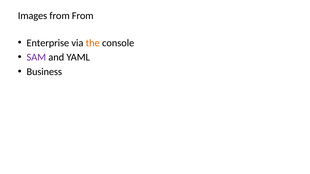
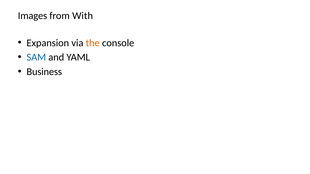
from From: From -> With (83, 16)
Enterprise: Enterprise -> Expansion (48, 43)
SAM colour: purple -> blue (36, 57)
